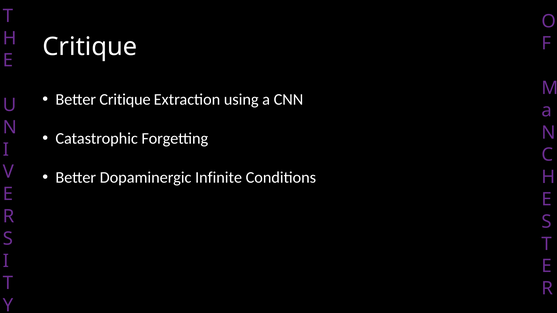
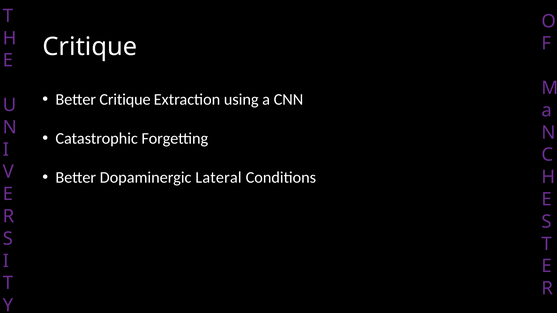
Infinite: Infinite -> Lateral (218, 178)
